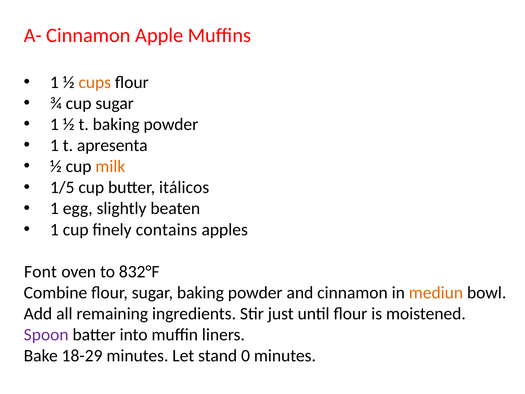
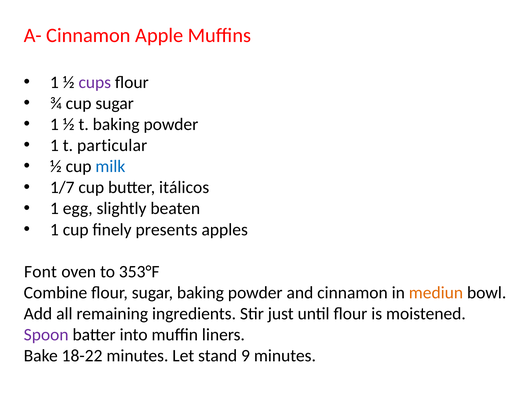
cups colour: orange -> purple (95, 82)
apresenta: apresenta -> particular (112, 145)
milk colour: orange -> blue (110, 166)
1/5: 1/5 -> 1/7 (62, 187)
contains: contains -> presents (166, 229)
832°F: 832°F -> 353°F (139, 271)
18-29: 18-29 -> 18-22 (82, 355)
0: 0 -> 9 (246, 355)
